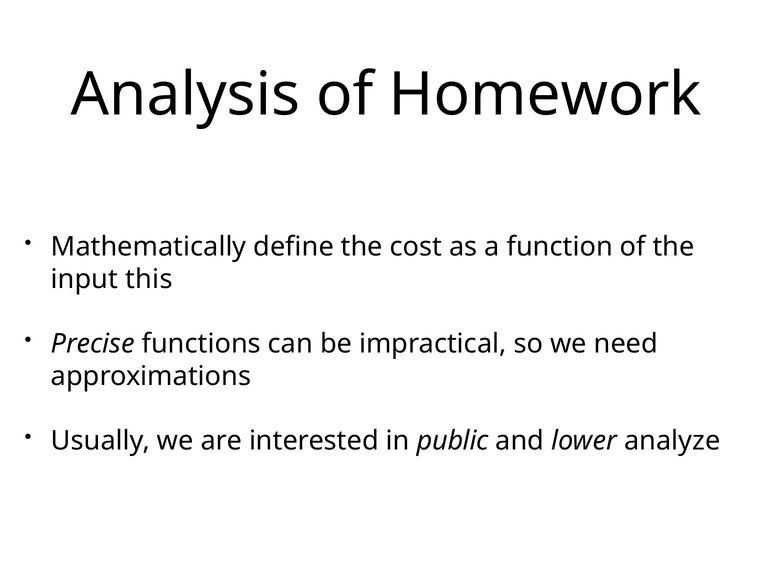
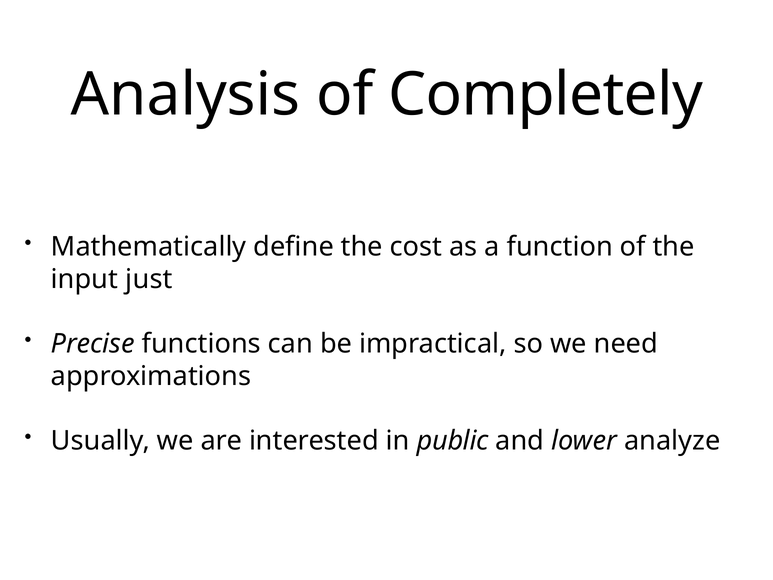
Homework: Homework -> Completely (546, 95)
this: this -> just (149, 279)
